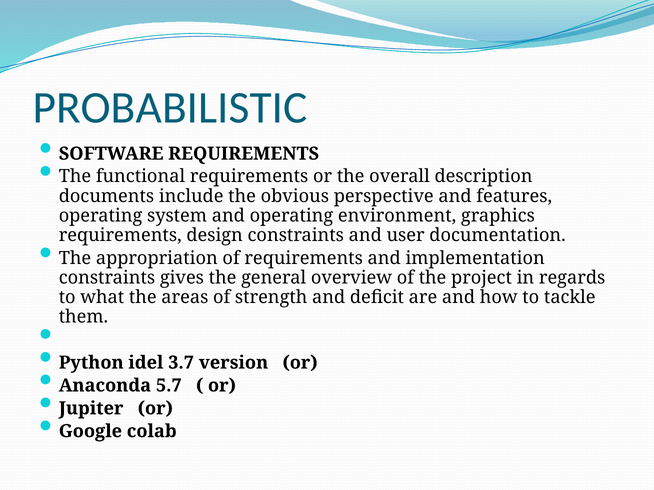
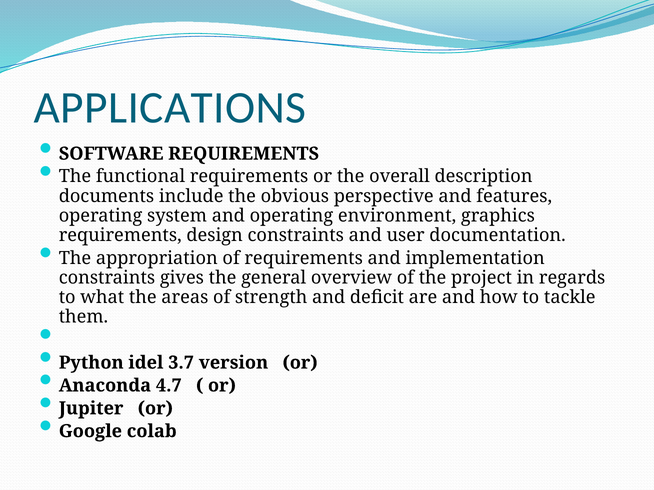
PROBABILISTIC: PROBABILISTIC -> APPLICATIONS (170, 108)
5.7: 5.7 -> 4.7 (169, 386)
